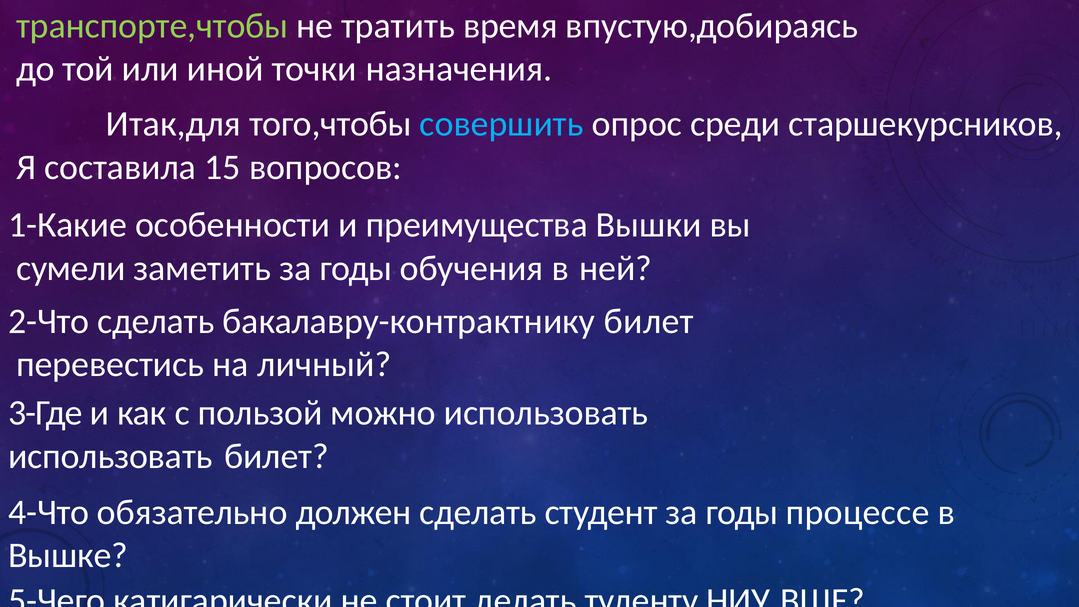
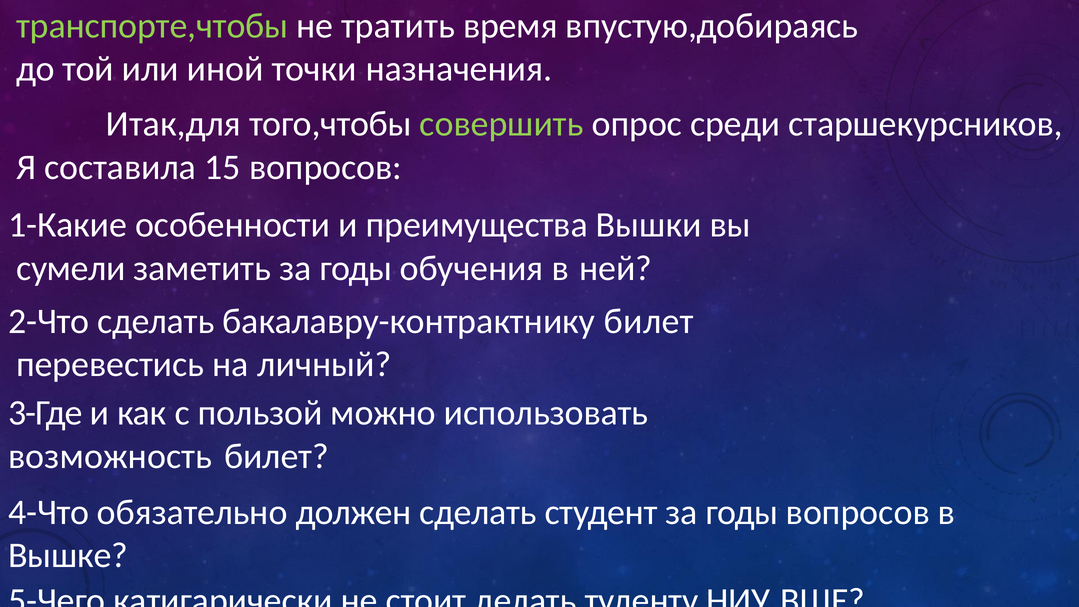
совершить colour: light blue -> light green (502, 124)
использовать: использовать -> возможность (110, 456)
годы процессе: процессе -> вопросов (858, 512)
